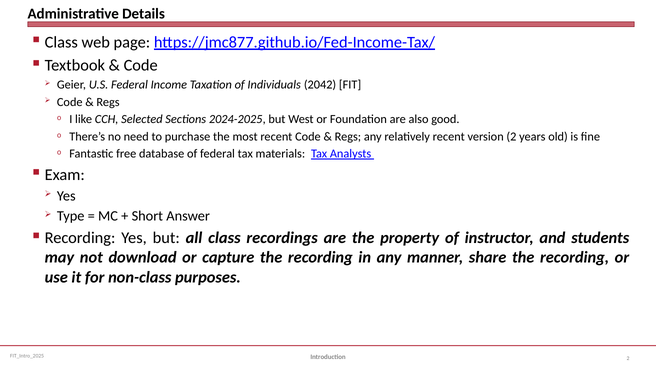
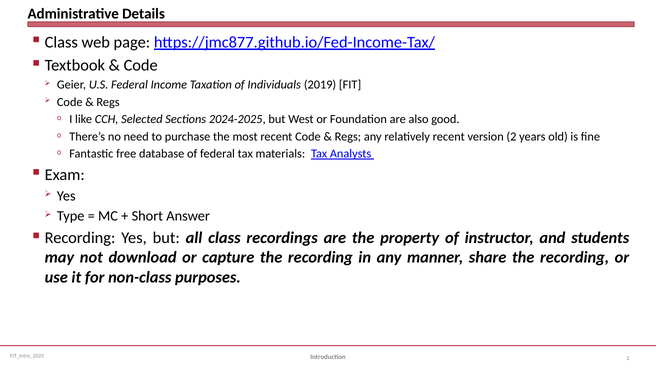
2042: 2042 -> 2019 (320, 85)
